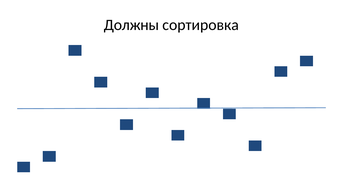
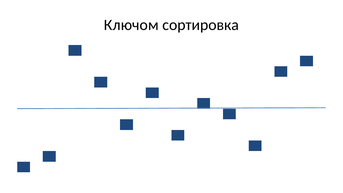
Должны: Должны -> Ключом (131, 25)
